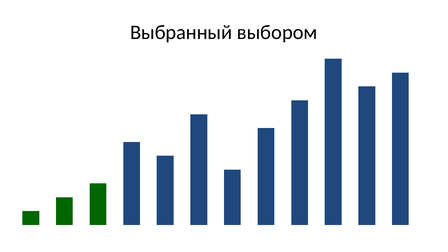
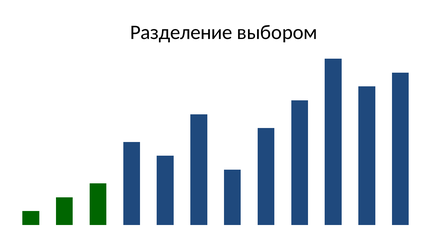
Выбранный: Выбранный -> Разделение (181, 33)
